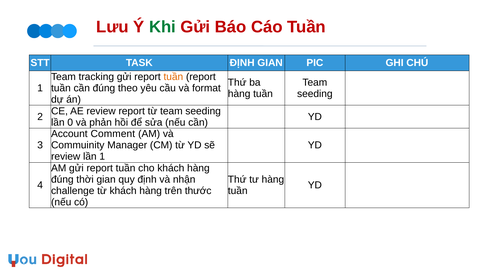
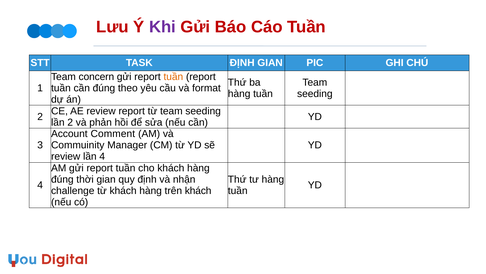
Khi colour: green -> purple (163, 27)
tracking: tracking -> concern (96, 77)
lần 0: 0 -> 2 (70, 122)
lần 1: 1 -> 4 (102, 156)
trên thước: thước -> khách (198, 190)
